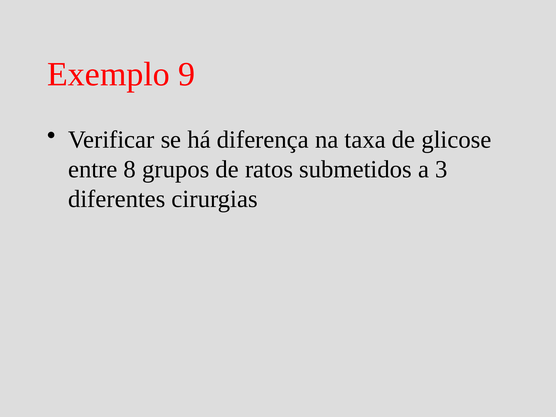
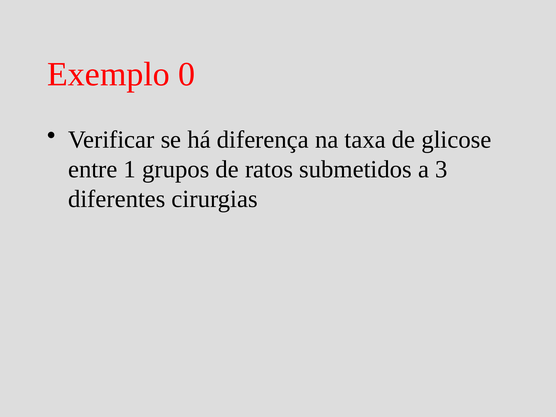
9: 9 -> 0 (187, 74)
8: 8 -> 1 (130, 169)
